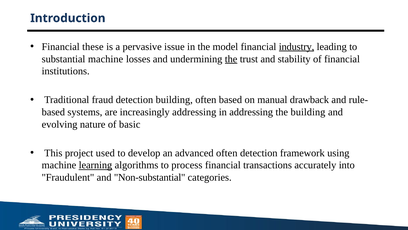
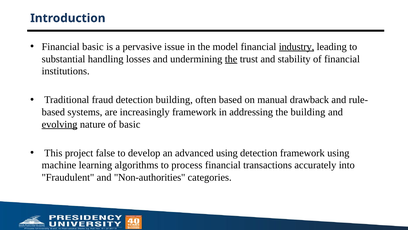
Financial these: these -> basic (93, 47)
substantial machine: machine -> handling (106, 59)
increasingly addressing: addressing -> framework (194, 112)
evolving underline: none -> present (60, 124)
used: used -> false (105, 153)
advanced often: often -> using (227, 153)
learning underline: present -> none (95, 165)
Non-substantial: Non-substantial -> Non-authorities (150, 177)
